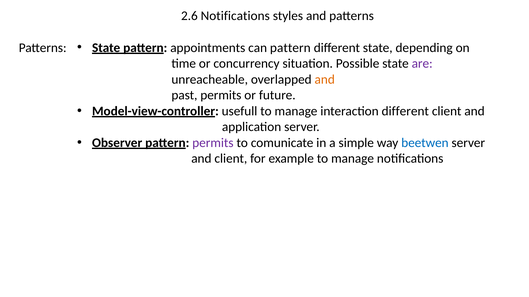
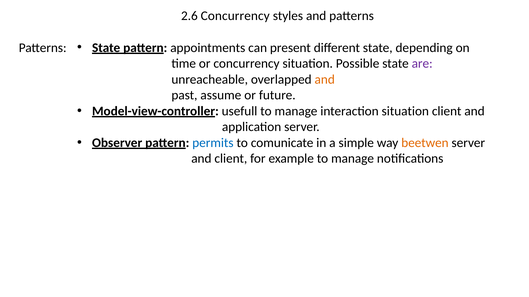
2.6 Notifications: Notifications -> Concurrency (235, 16)
can pattern: pattern -> present (290, 48)
past permits: permits -> assume (221, 95)
interaction different: different -> situation (405, 111)
permits colour: purple -> blue (213, 143)
beetwen colour: blue -> orange (425, 143)
